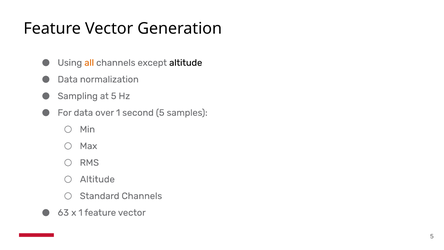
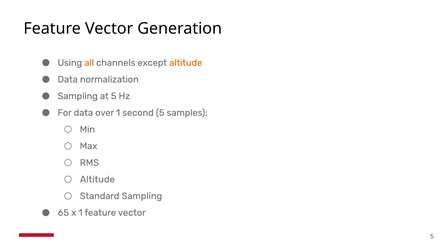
altitude colour: black -> orange (186, 63)
Standard Channels: Channels -> Sampling (142, 196)
63: 63 -> 65 (63, 212)
